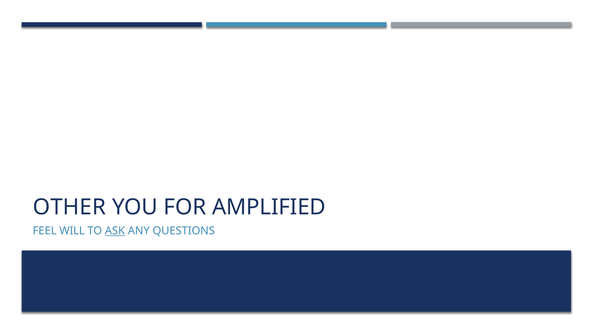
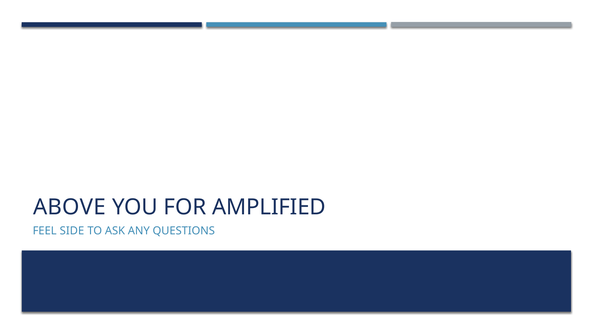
OTHER: OTHER -> ABOVE (69, 207)
WILL: WILL -> SIDE (72, 231)
ASK underline: present -> none (115, 231)
